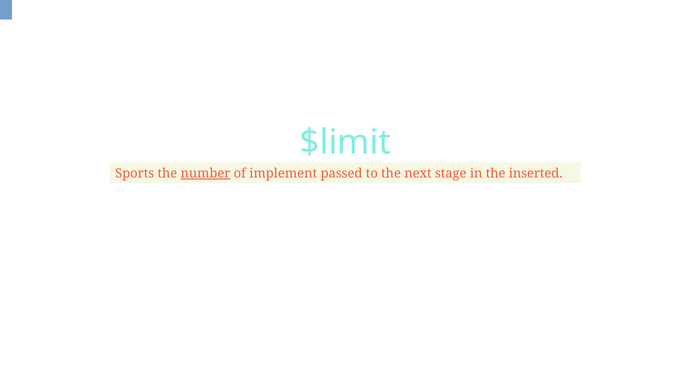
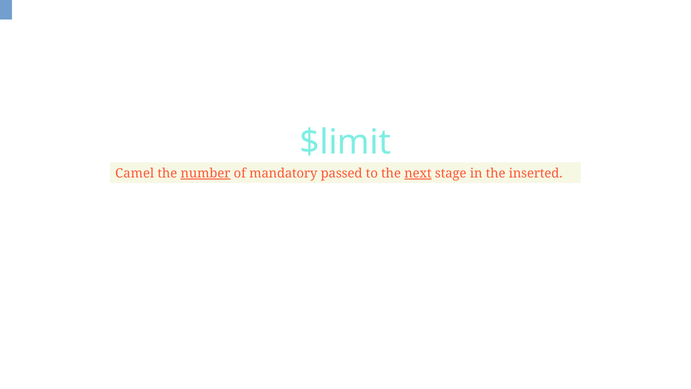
Sports: Sports -> Camel (135, 173)
implement: implement -> mandatory (283, 173)
next underline: none -> present (418, 173)
